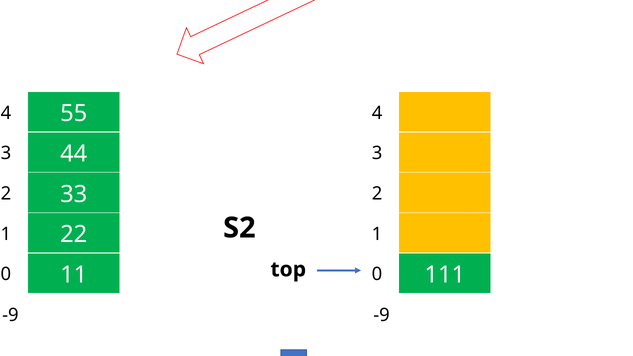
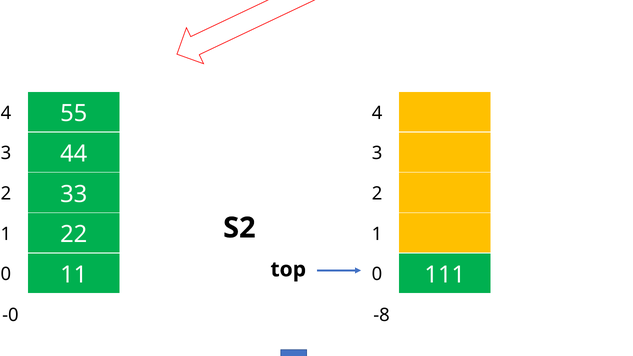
-9: -9 -> -0 (10, 315)
-9: -9 -> -8 (382, 315)
